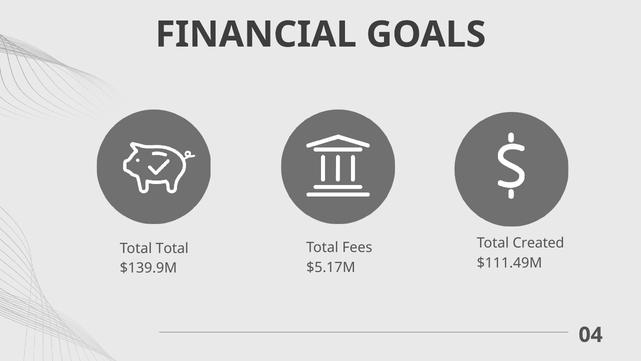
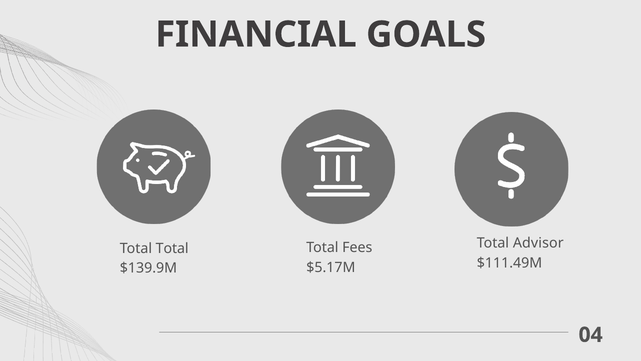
Created: Created -> Advisor (538, 243)
